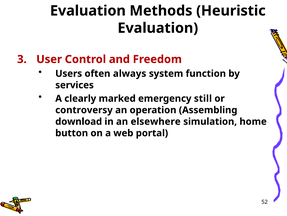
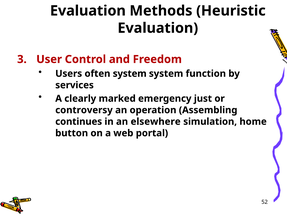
often always: always -> system (130, 73)
still: still -> just (203, 98)
download: download -> continues (79, 121)
